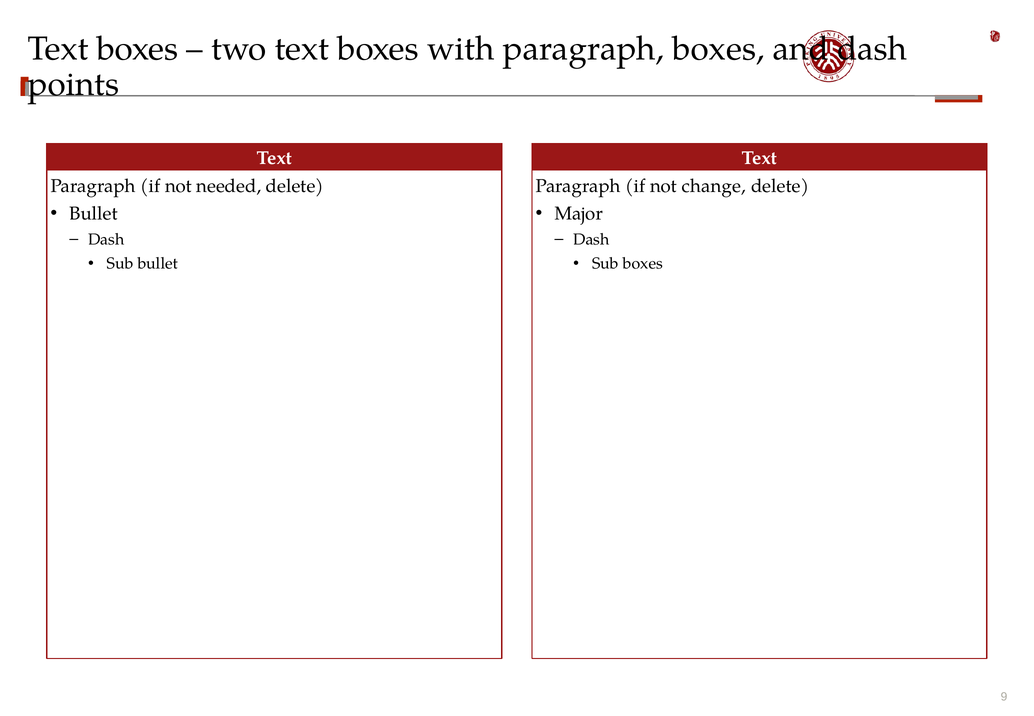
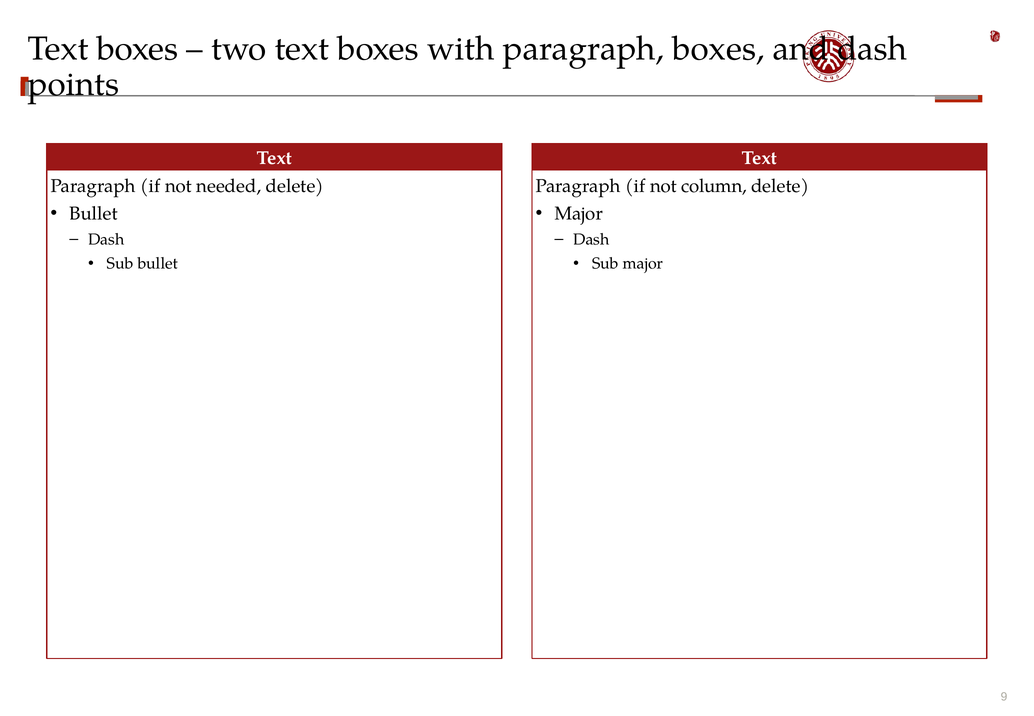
change: change -> column (714, 186)
Sub boxes: boxes -> major (643, 264)
